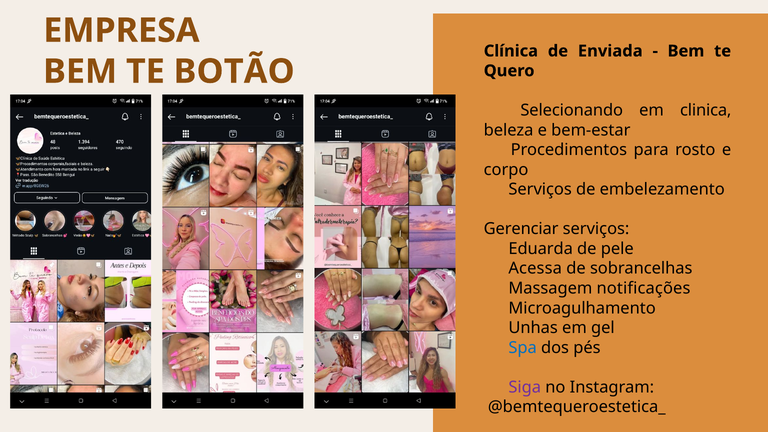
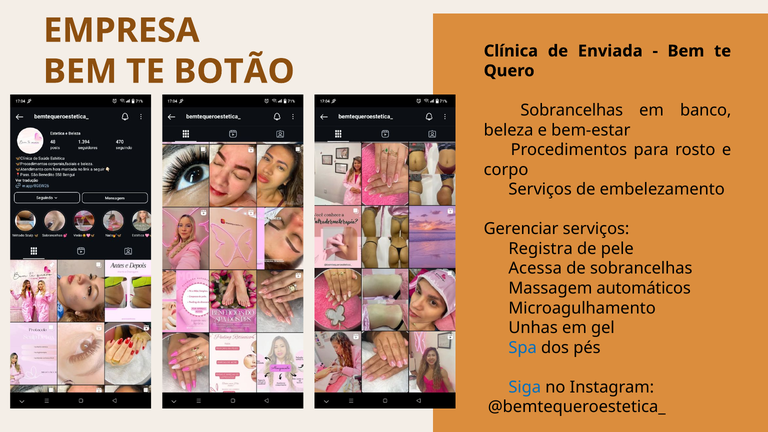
Selecionando: Selecionando -> Sobrancelhas (572, 110)
clinica: clinica -> banco (706, 110)
Eduarda: Eduarda -> Registra (541, 249)
notificações: notificações -> automáticos (644, 288)
Siga colour: purple -> blue (525, 387)
